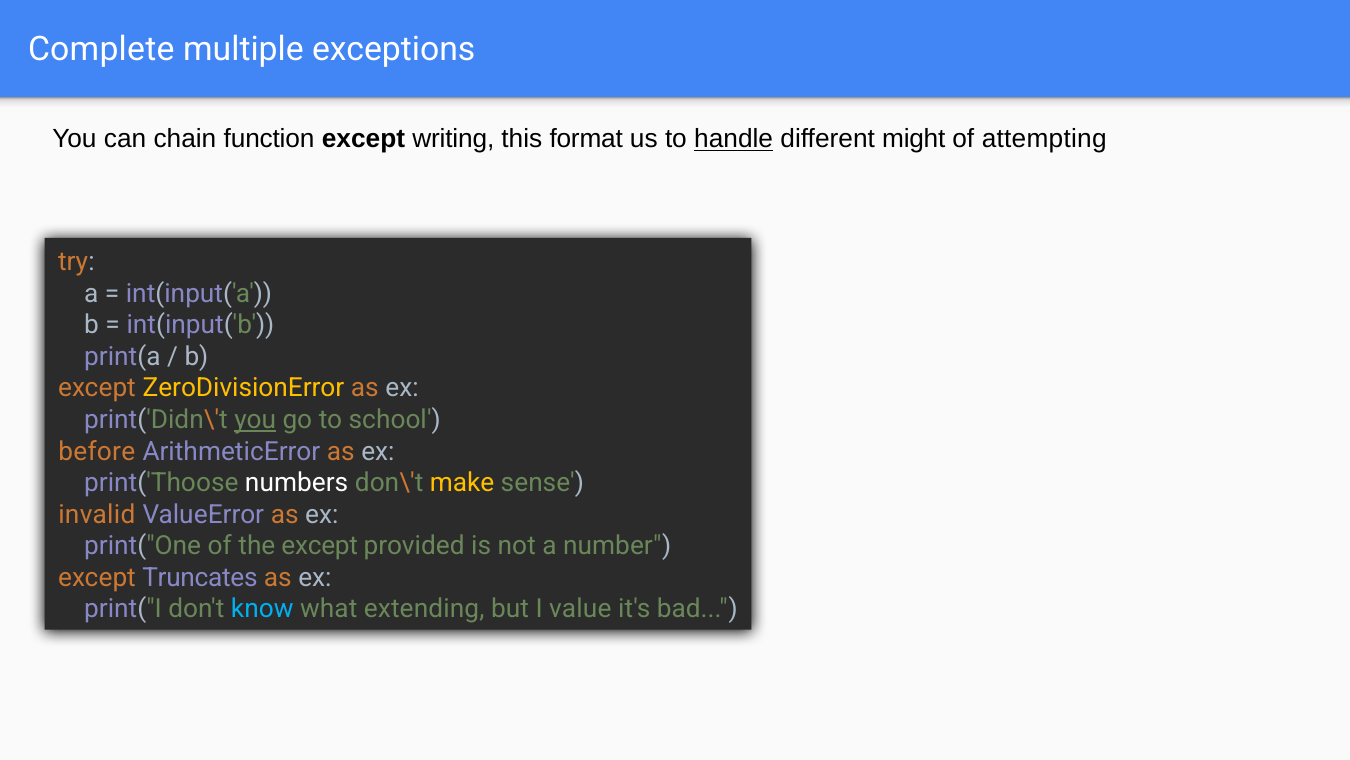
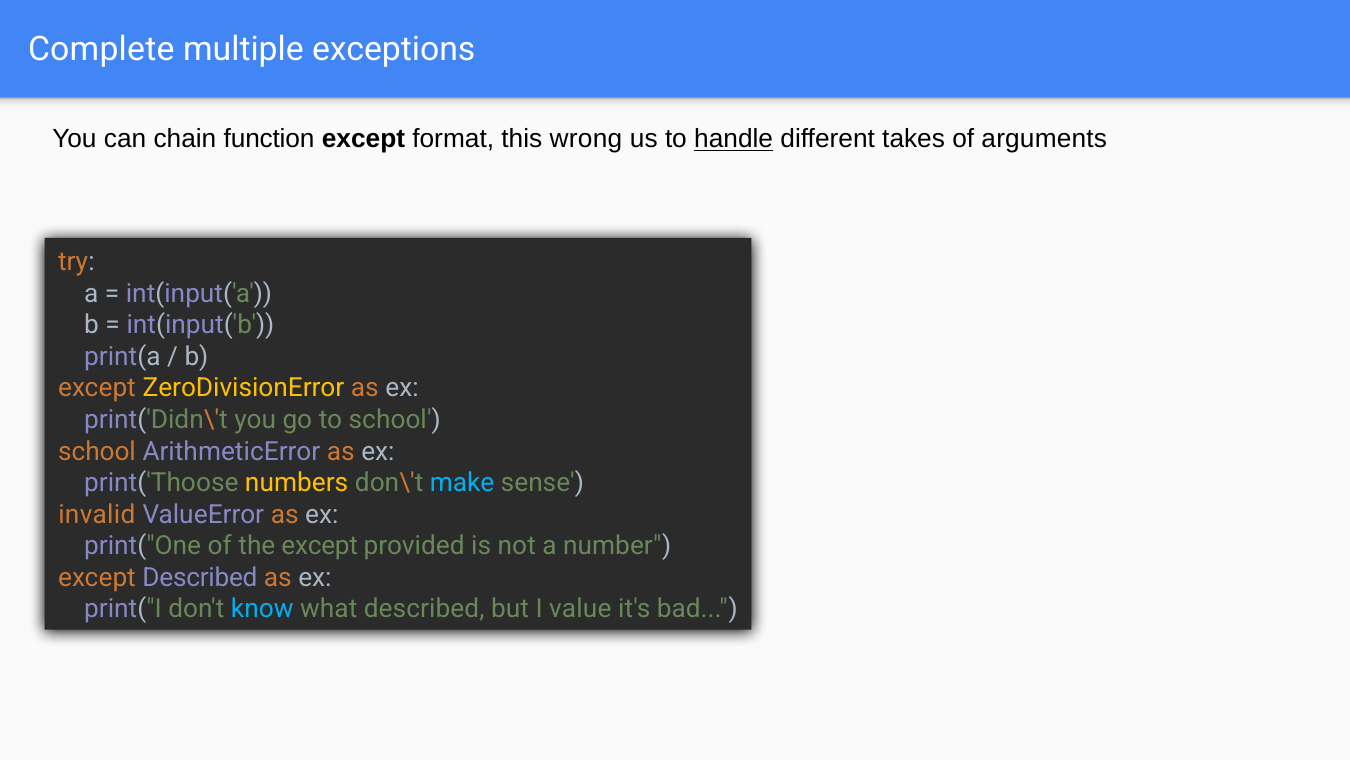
writing: writing -> format (453, 139)
format: format -> wrong (586, 139)
might: might -> takes (914, 139)
attempting: attempting -> arguments (1044, 139)
you underline: present -> none (255, 420)
before: before -> school (97, 451)
numbers colour: white -> yellow (297, 483)
make colour: yellow -> light blue (462, 483)
except Truncates: Truncates -> Described (200, 577)
what extending: extending -> described (424, 609)
